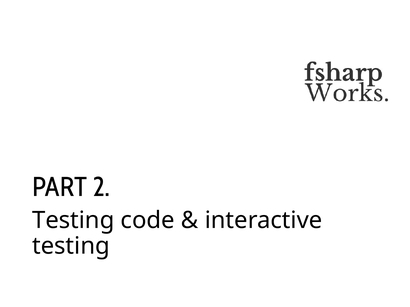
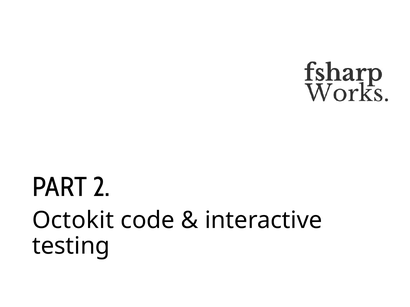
Testing: Testing -> Octokit (73, 221)
